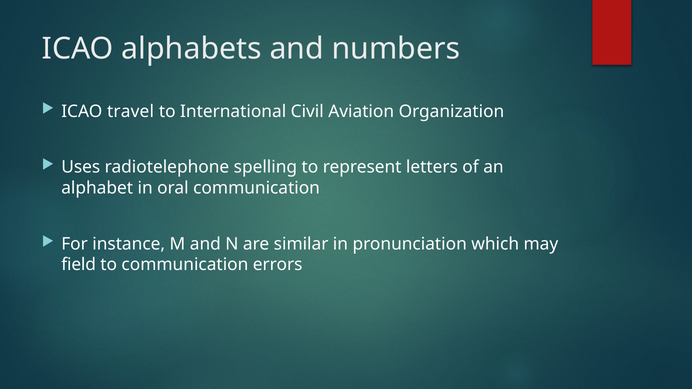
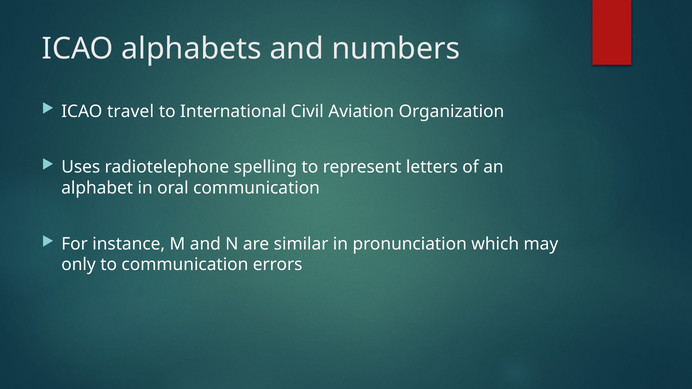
field: field -> only (79, 265)
